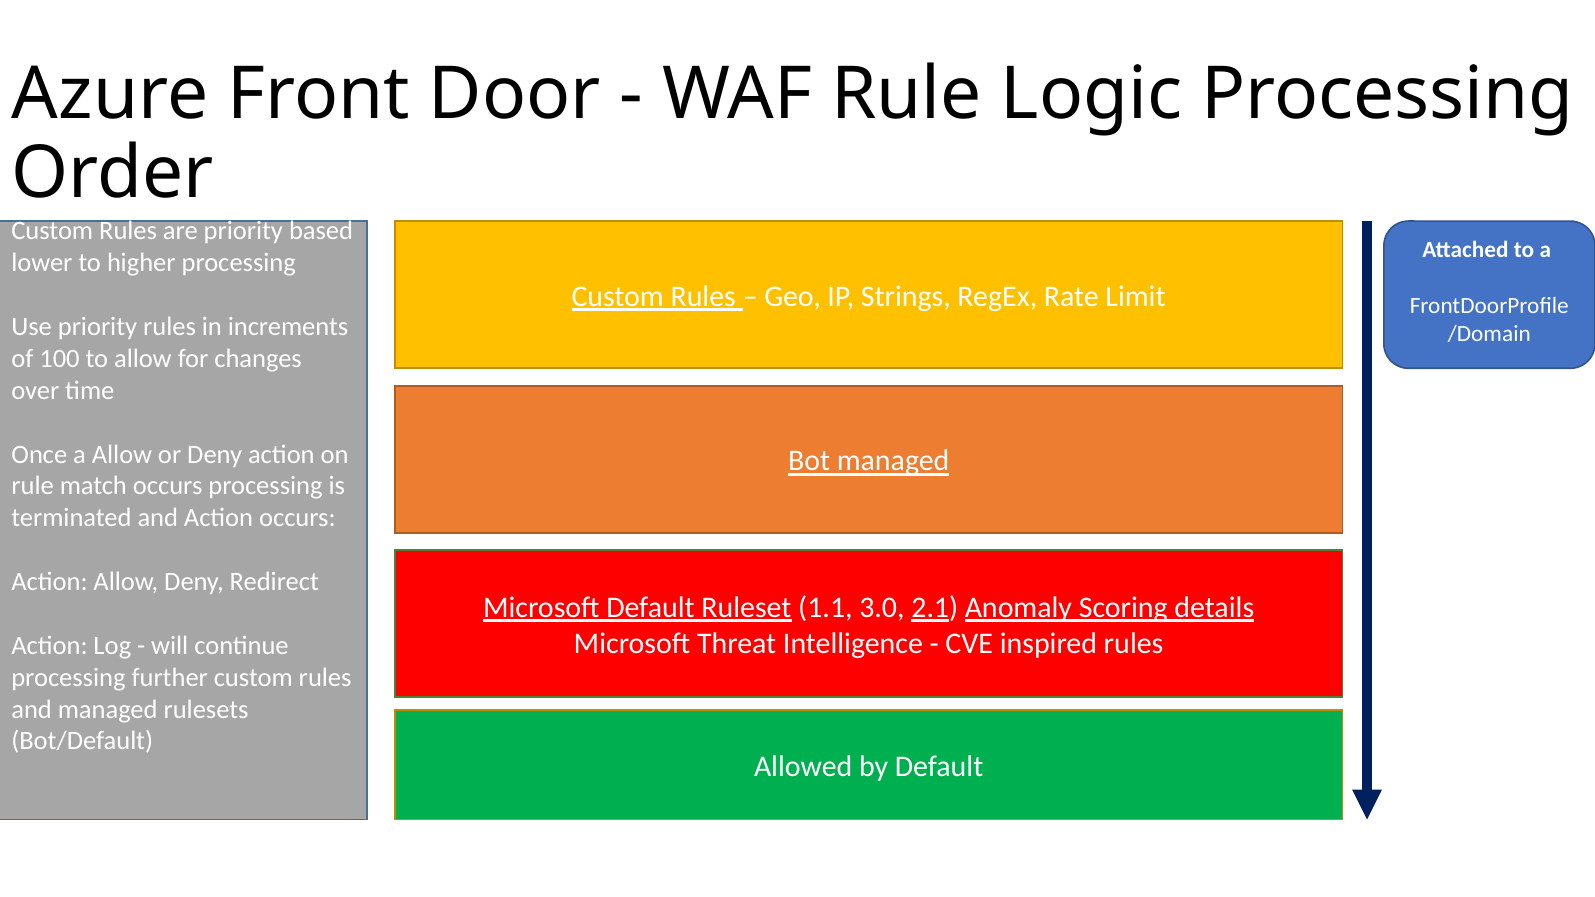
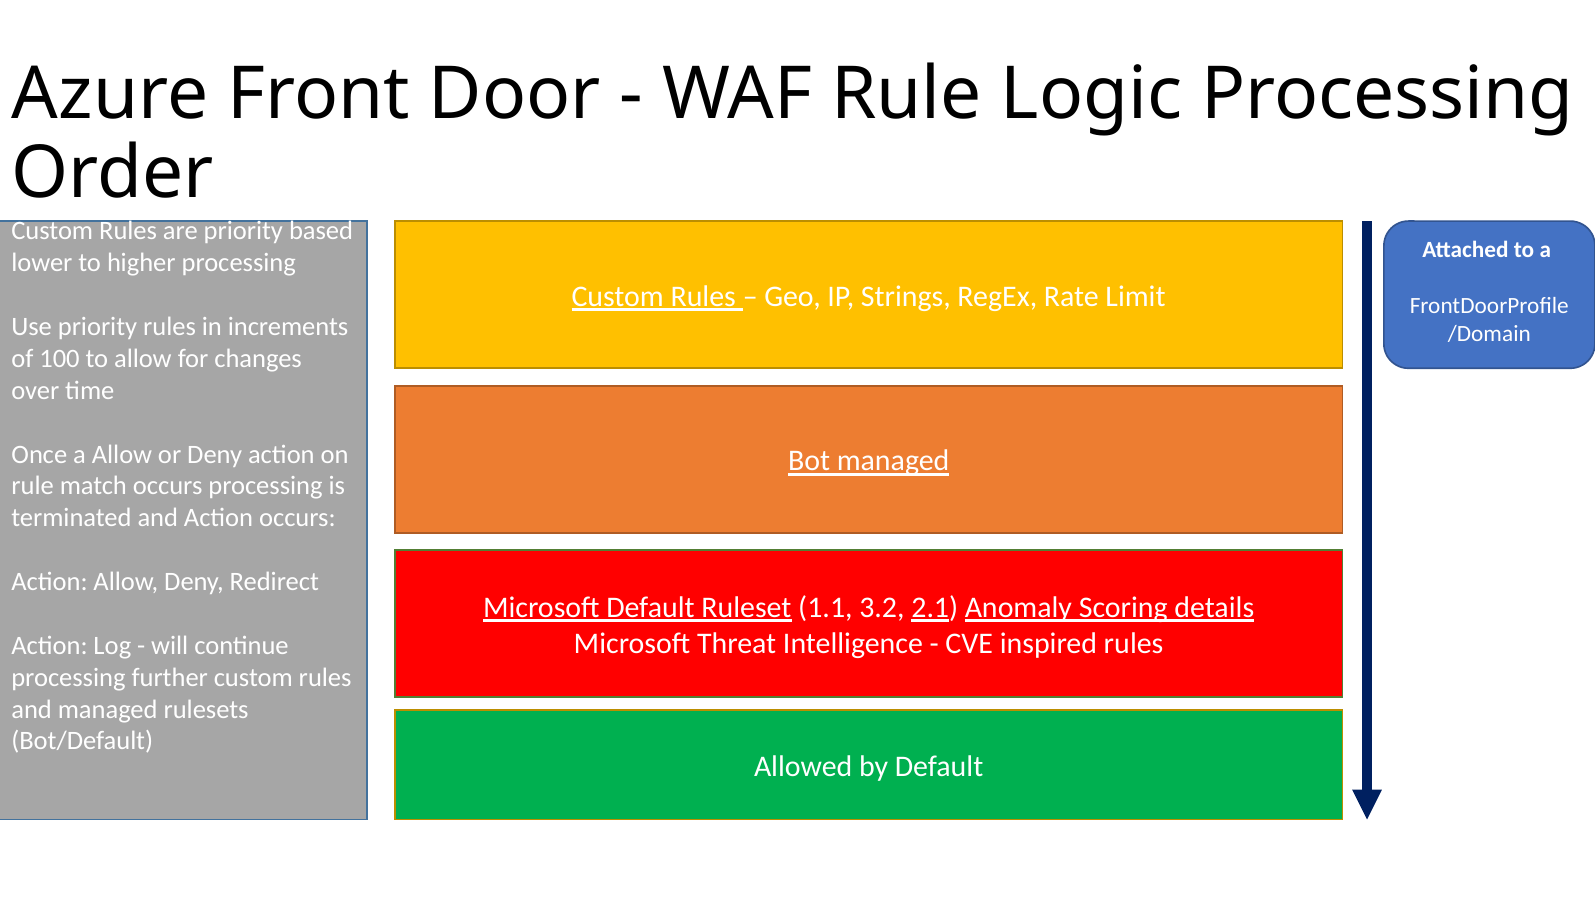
3.0: 3.0 -> 3.2 (882, 608)
